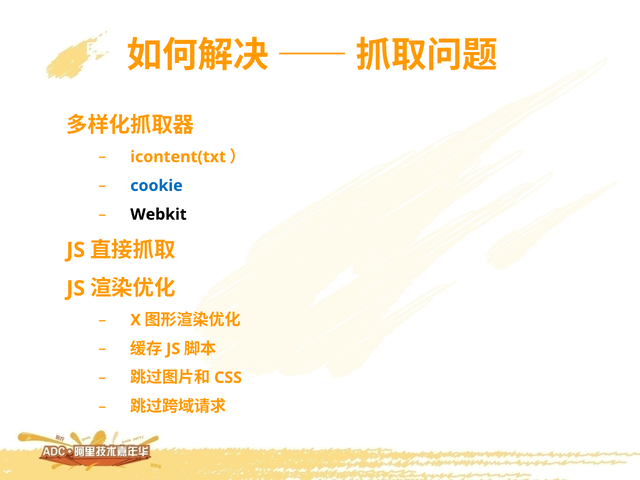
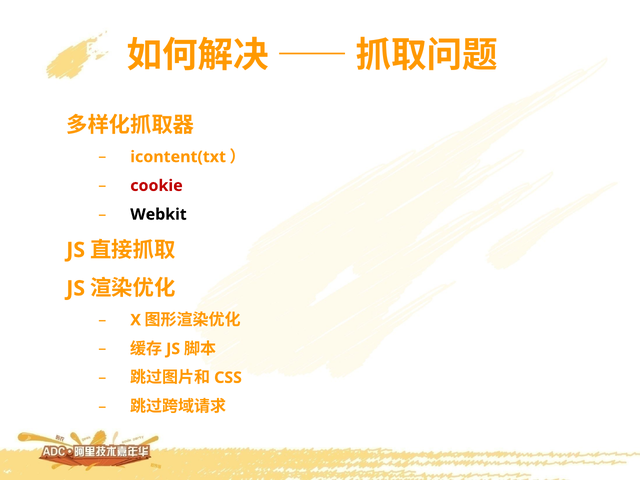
cookie colour: blue -> red (156, 186)
